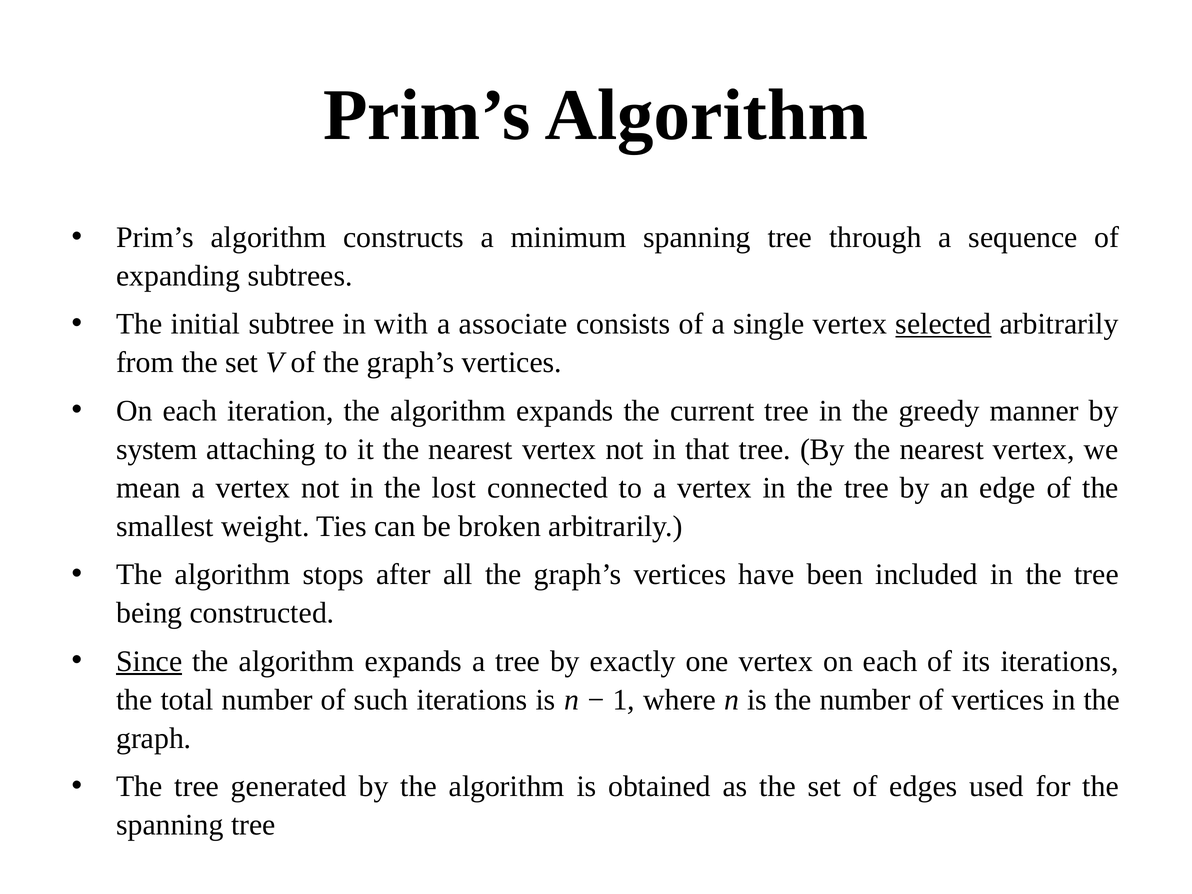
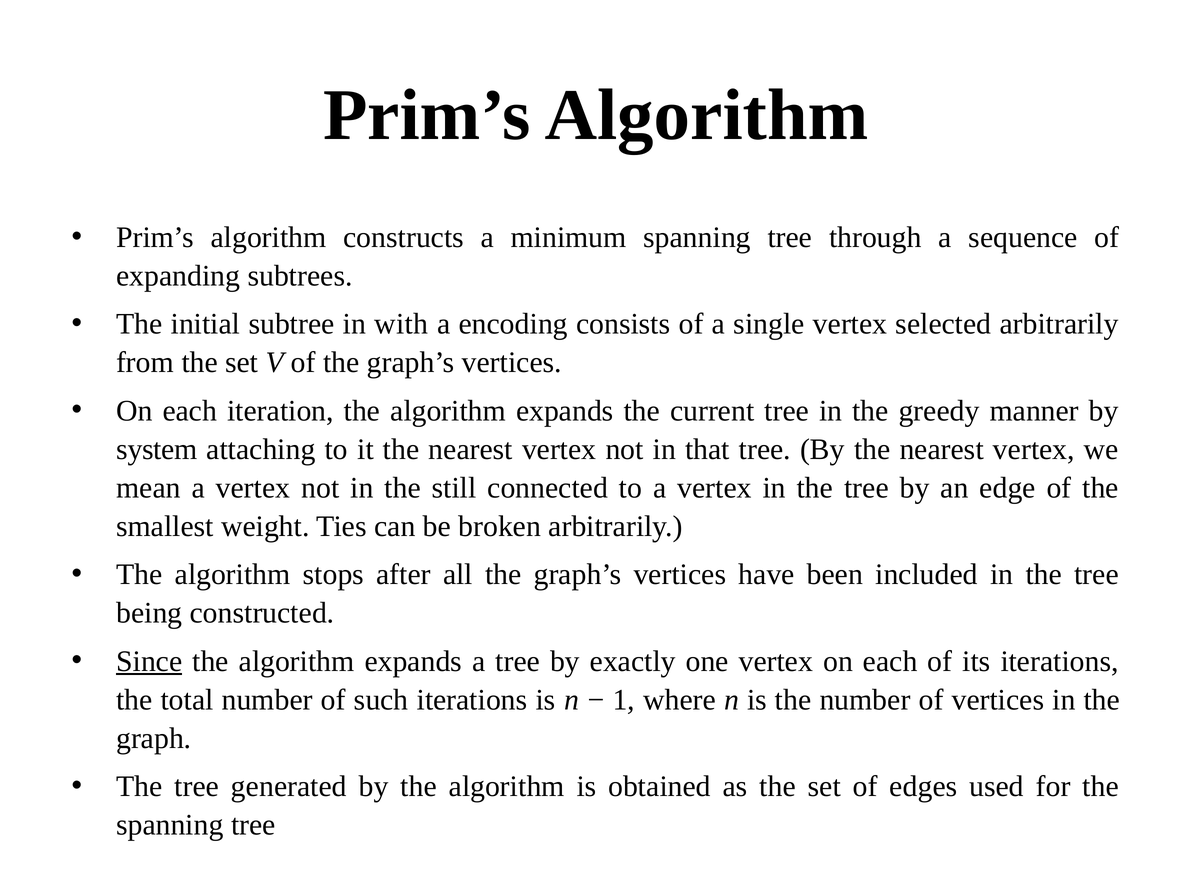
associate: associate -> encoding (513, 324)
selected underline: present -> none (943, 324)
lost: lost -> still (454, 488)
